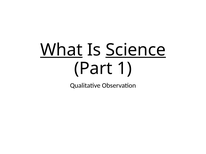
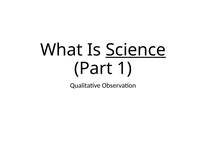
What underline: present -> none (61, 50)
